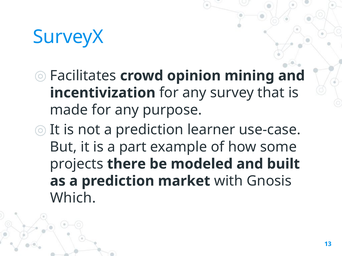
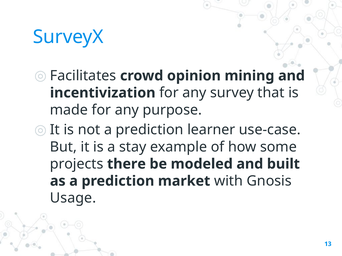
part: part -> stay (133, 147)
Which: Which -> Usage (73, 198)
